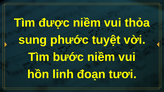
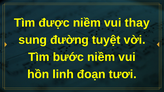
thỏa: thỏa -> thay (137, 23)
phước: phước -> đường (69, 40)
